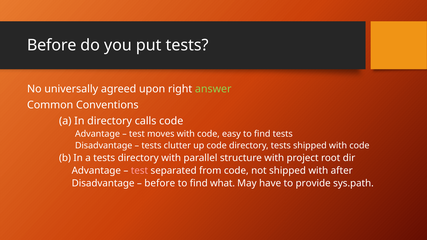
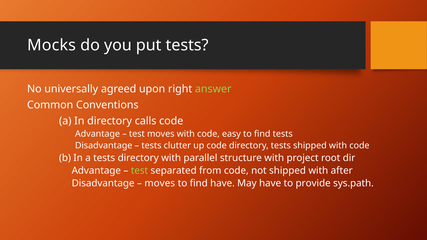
Before: Before -> Mocks (52, 45)
test colour: pink -> light green (139, 171)
before: before -> moves (160, 184)
find what: what -> have (222, 184)
